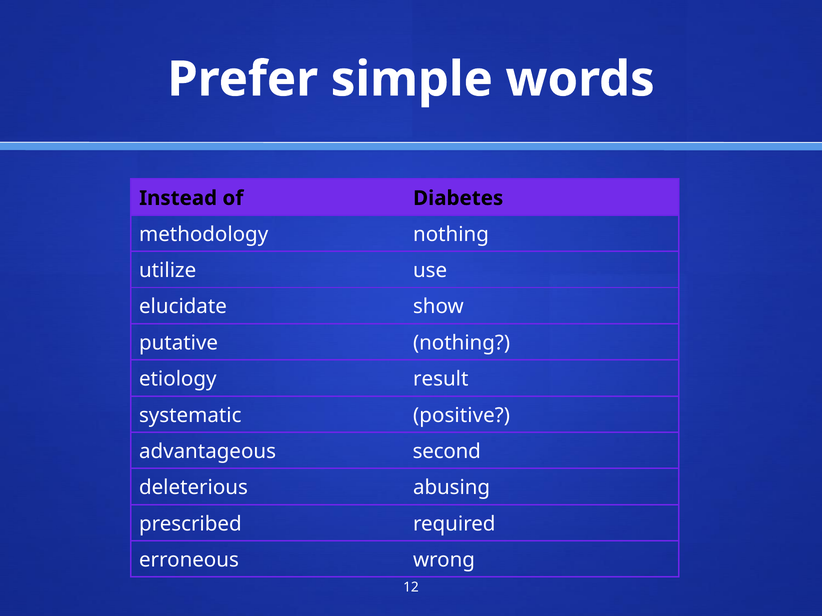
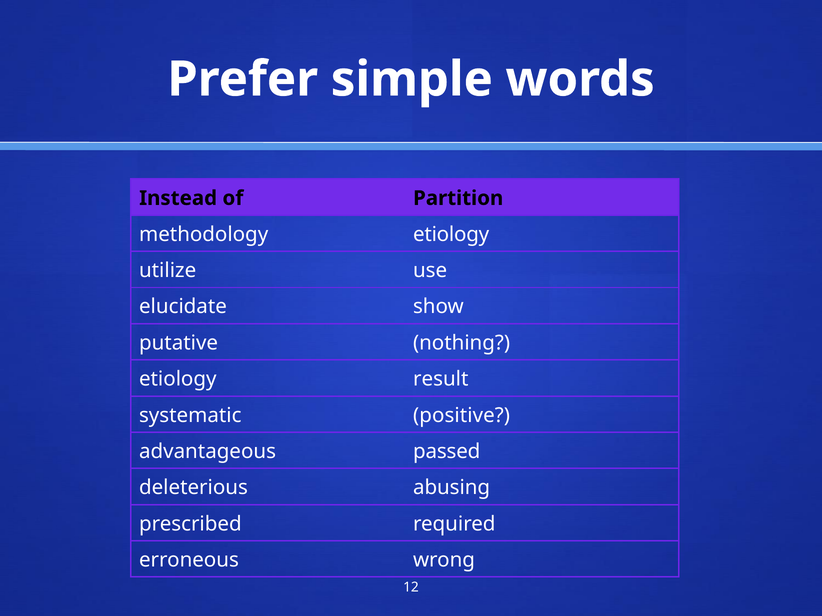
Diabetes: Diabetes -> Partition (458, 198)
methodology nothing: nothing -> etiology (451, 235)
second: second -> passed (447, 452)
